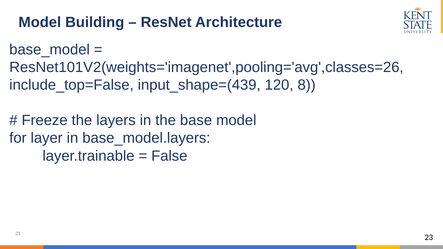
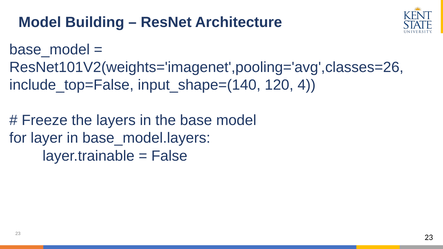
input_shape=(439: input_shape=(439 -> input_shape=(140 (199, 85)
8: 8 -> 4 (307, 85)
